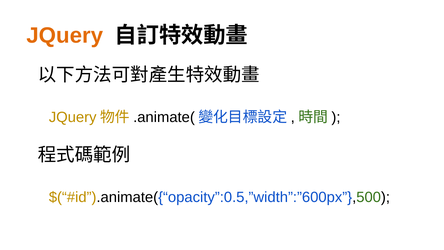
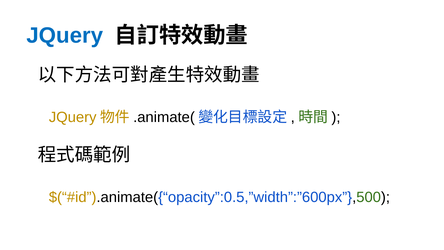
JQuery colour: orange -> blue (65, 35)
